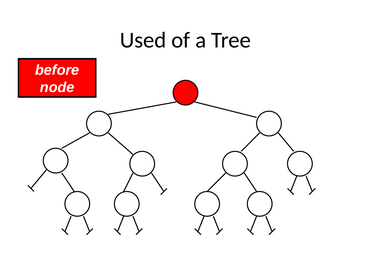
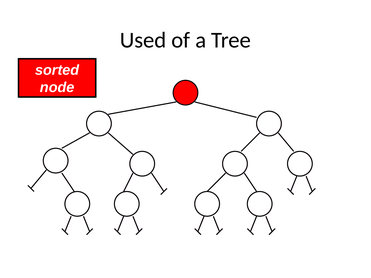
before: before -> sorted (57, 70)
